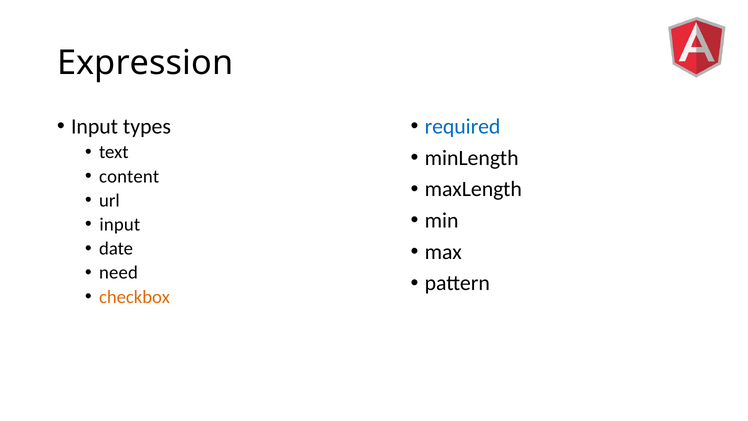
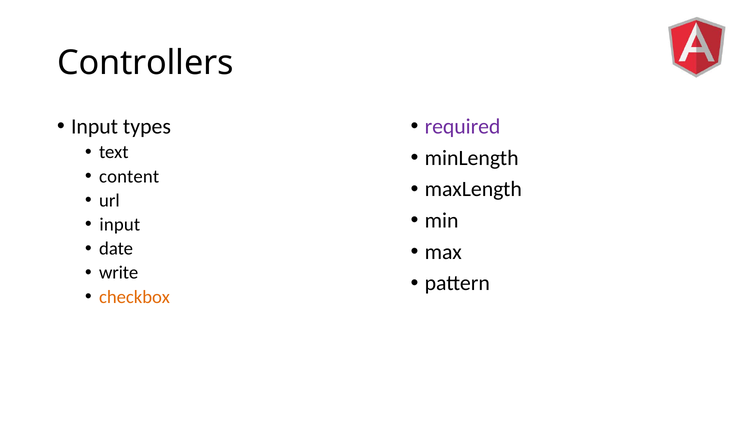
Expression: Expression -> Controllers (145, 63)
required colour: blue -> purple (463, 126)
need: need -> write (119, 273)
